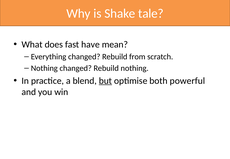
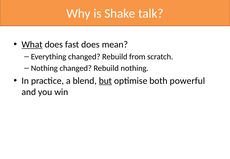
tale: tale -> talk (151, 14)
What underline: none -> present (32, 45)
fast have: have -> does (90, 45)
